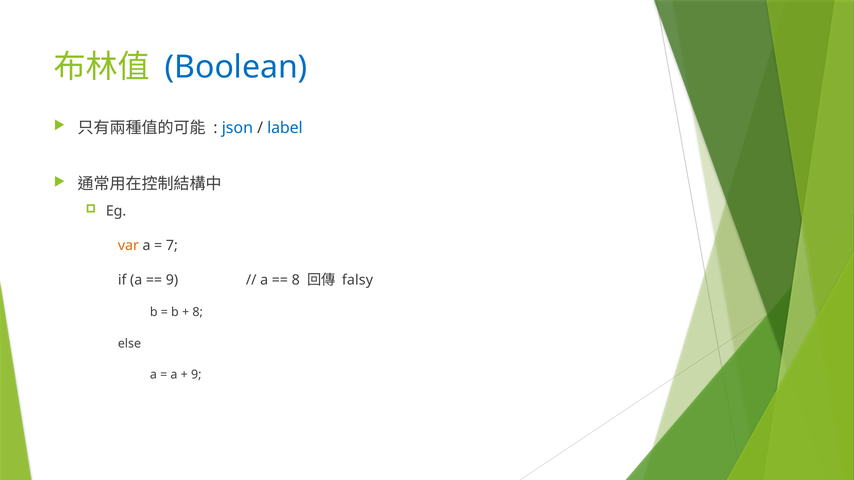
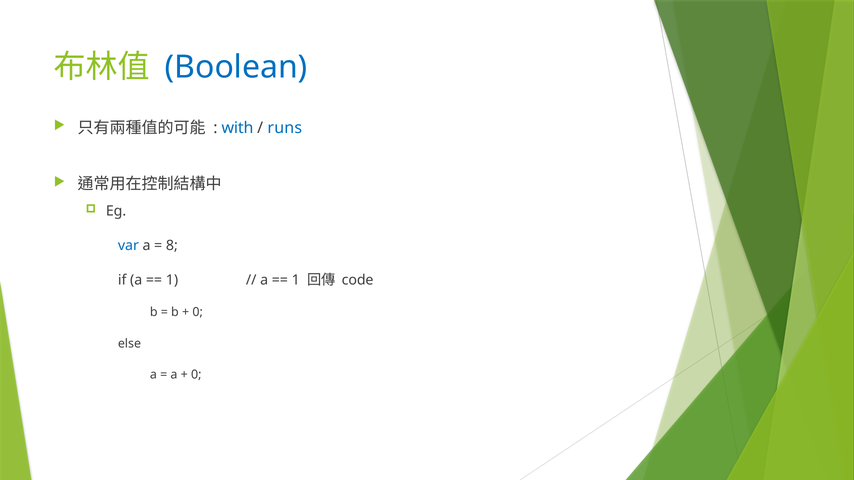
json: json -> with (237, 128)
label: label -> runs (285, 128)
var colour: orange -> blue (128, 246)
7: 7 -> 8 (172, 246)
9: 9 -> 1 (172, 280)
8: 8 -> 1 (296, 280)
falsy: falsy -> code (358, 280)
8: 8 -> 0 (198, 312)
9: 9 -> 0 (196, 375)
